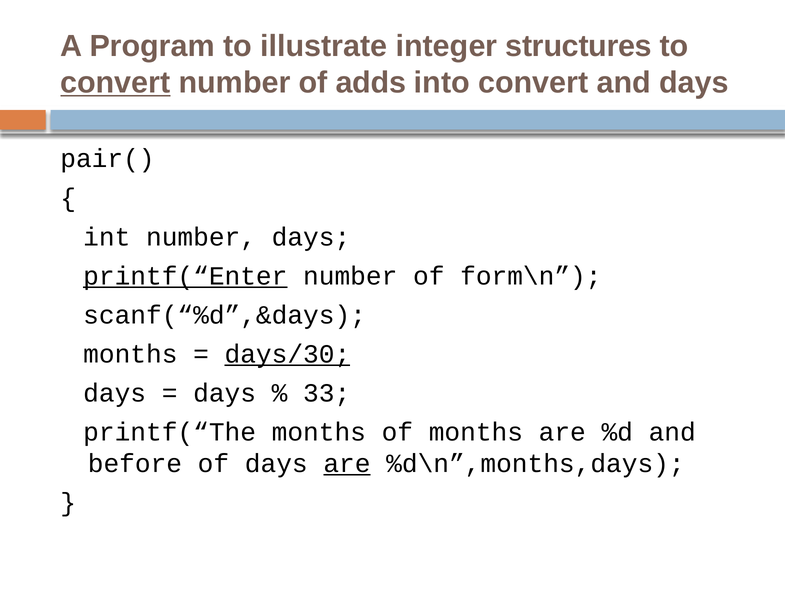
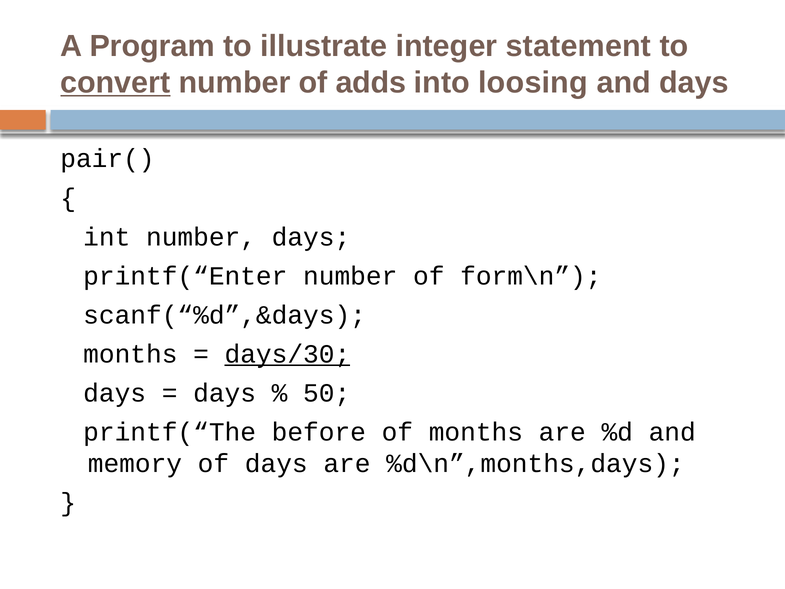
structures: structures -> statement (578, 46)
into convert: convert -> loosing (533, 83)
printf(“Enter underline: present -> none (185, 276)
33: 33 -> 50 (327, 393)
printf(“The months: months -> before (319, 432)
before: before -> memory (135, 463)
are underline: present -> none (347, 463)
